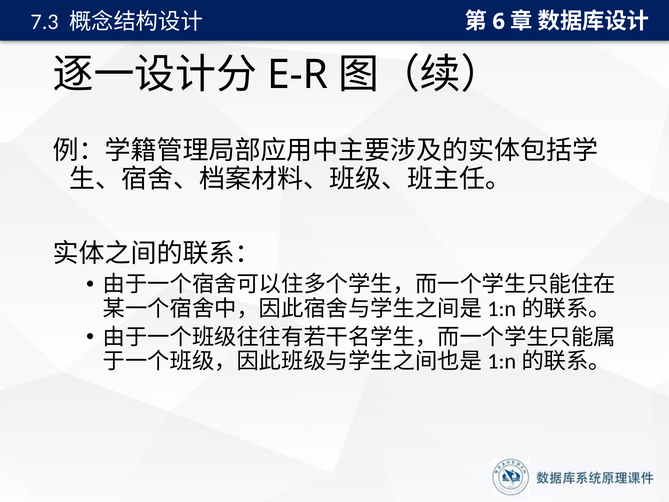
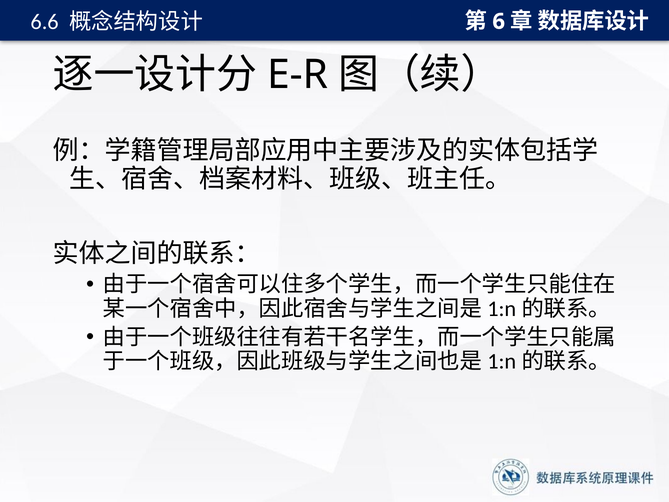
7.3: 7.3 -> 6.6 (45, 22)
